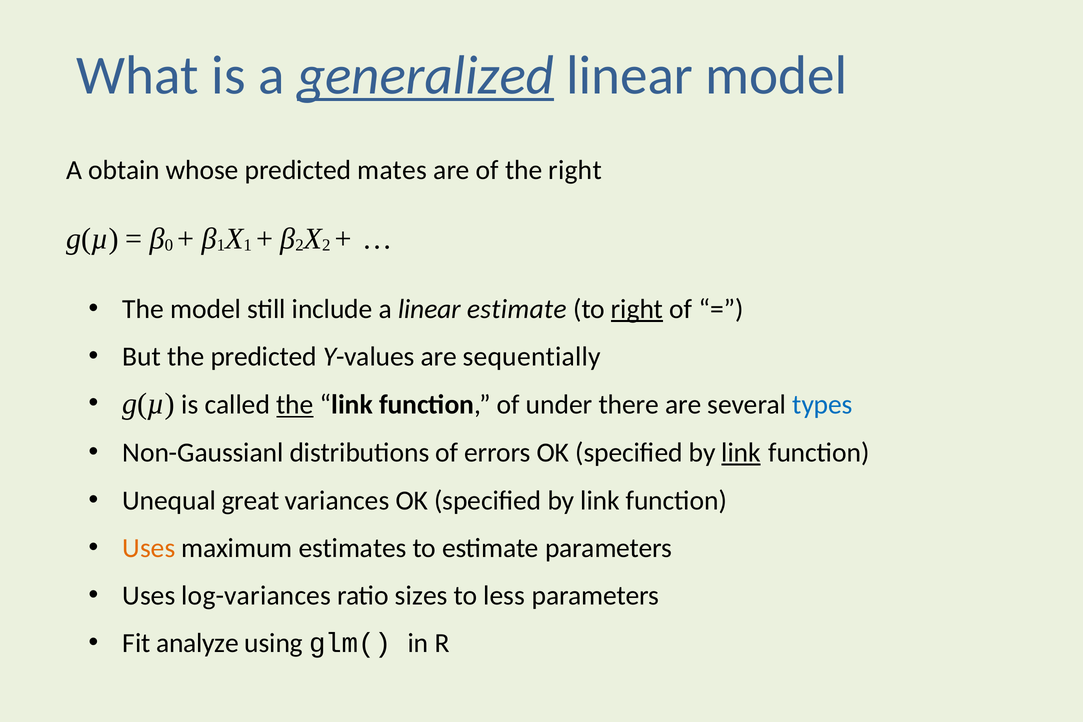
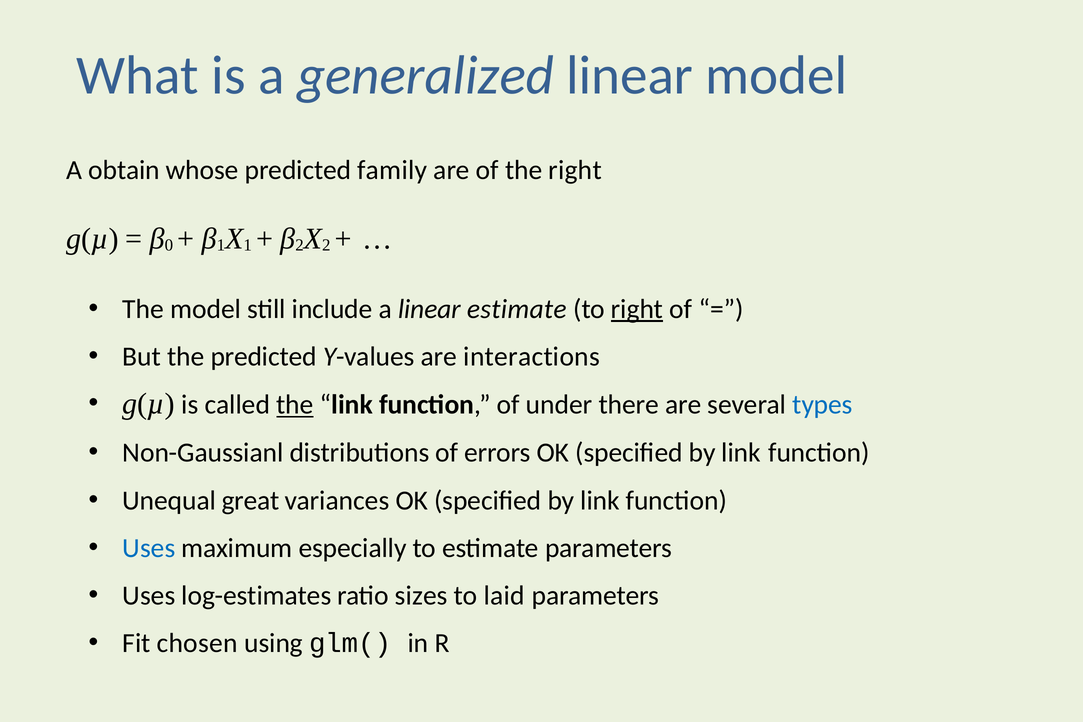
generalized underline: present -> none (426, 76)
mates: mates -> family (392, 170)
sequentially: sequentially -> interactions (532, 357)
link underline: present -> none (741, 453)
Uses colour: orange -> blue (149, 548)
estimates: estimates -> especially (353, 548)
log-variances: log-variances -> log-estimates (256, 596)
less: less -> laid (504, 596)
analyze: analyze -> chosen (197, 643)
